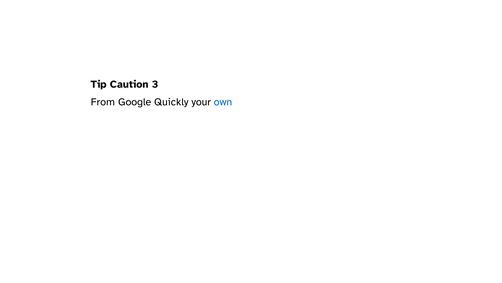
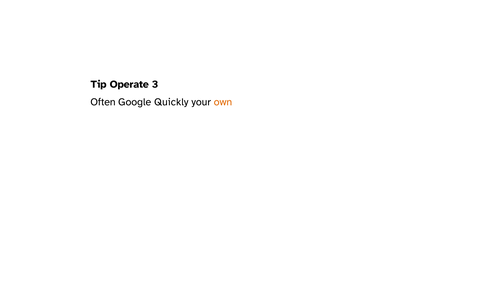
Caution: Caution -> Operate (129, 84)
From: From -> Often (103, 102)
own colour: blue -> orange (223, 102)
